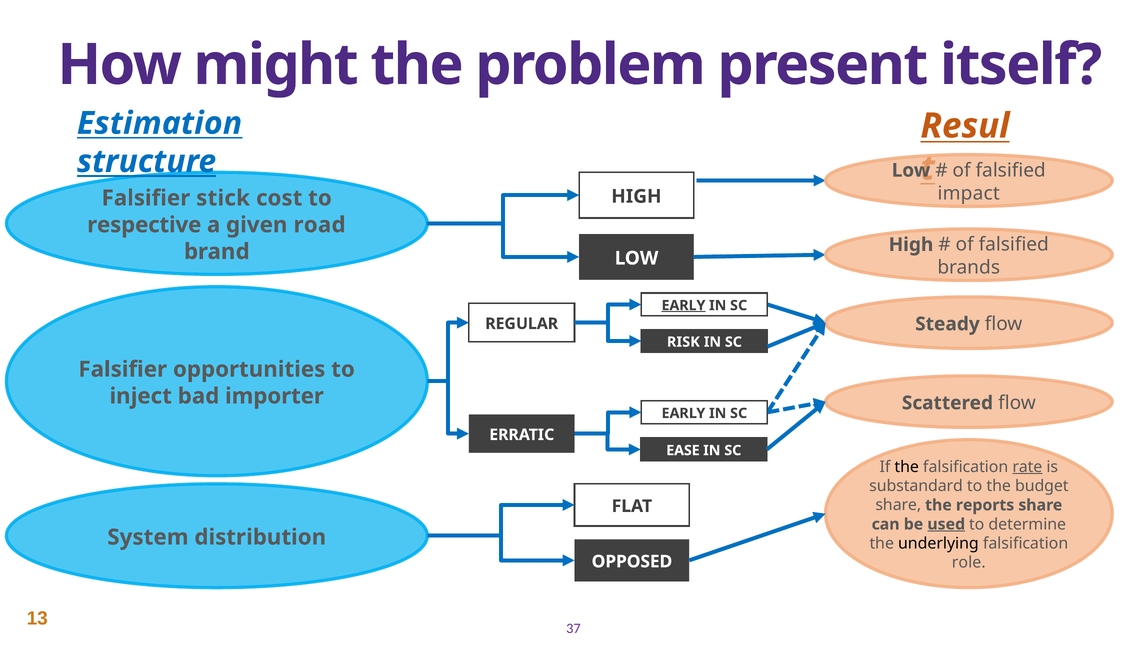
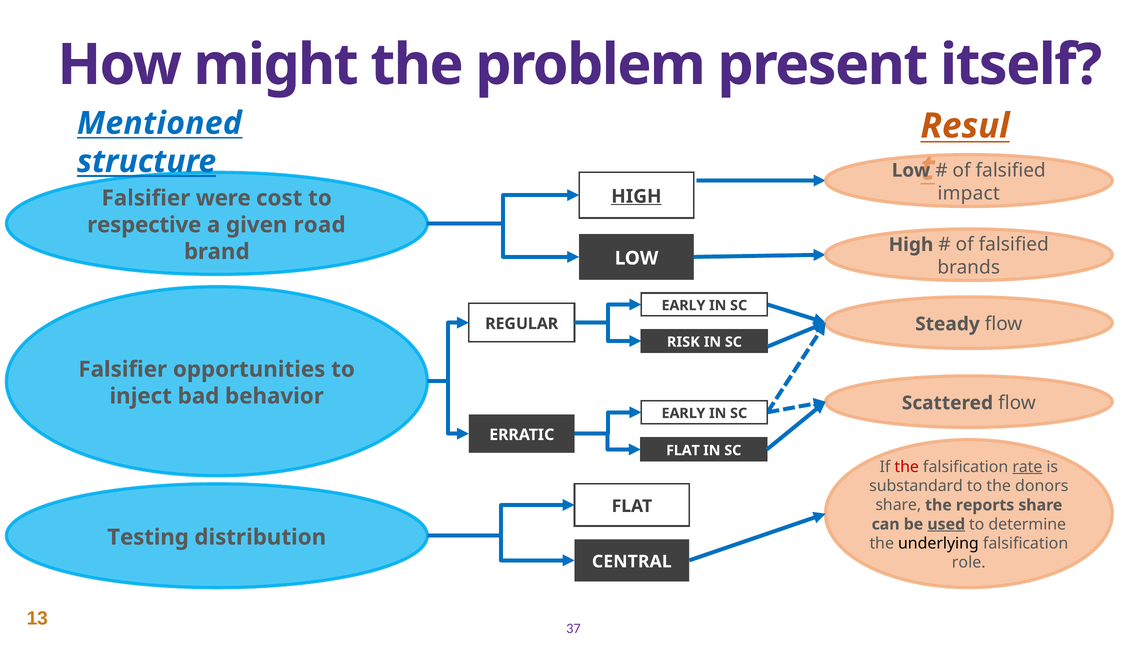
Estimation: Estimation -> Mentioned (159, 123)
HIGH underline: none -> present (636, 196)
stick: stick -> were (223, 198)
EARLY underline: present -> none (683, 306)
importer: importer -> behavior (274, 396)
EASE: EASE -> FLAT (683, 451)
the colour: black -> red (907, 467)
budget: budget -> donors (1042, 486)
System: System -> Testing (148, 537)
OPPOSED: OPPOSED -> CENTRAL (632, 562)
